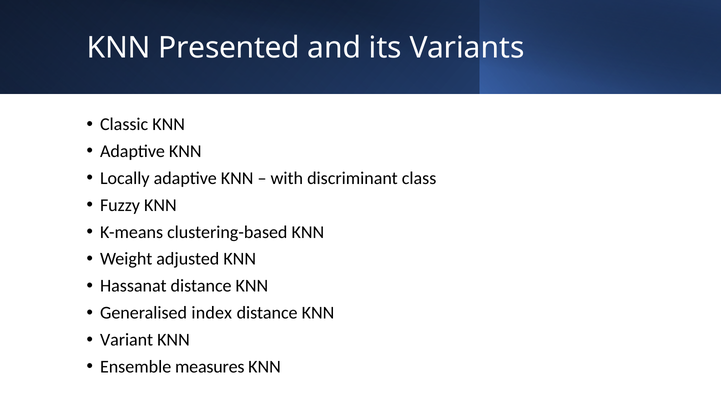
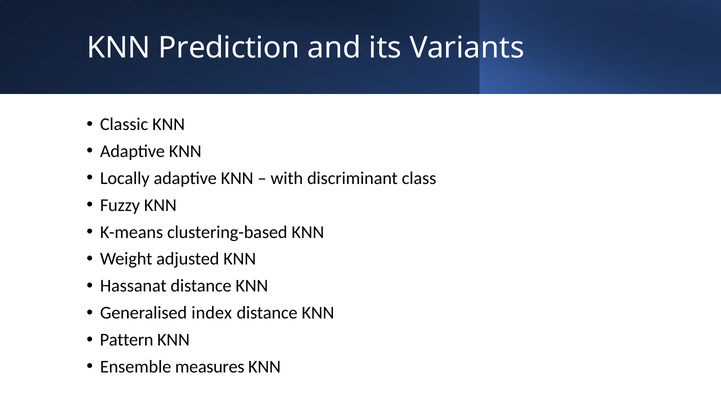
Presented: Presented -> Prediction (229, 48)
Variant: Variant -> Pattern (127, 340)
